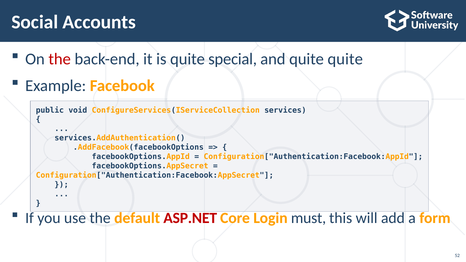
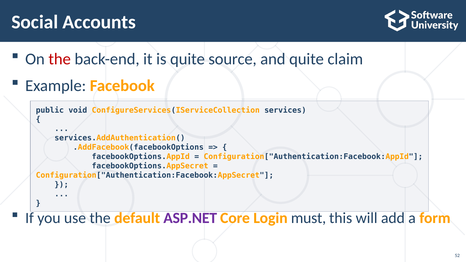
special: special -> source (233, 59)
quite quite: quite -> claim (345, 59)
ASP.NET colour: red -> purple (190, 218)
